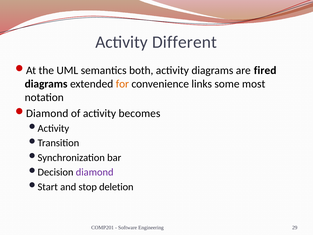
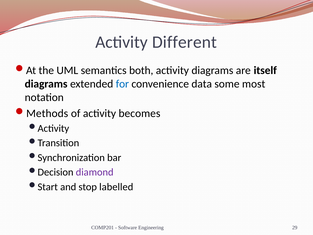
fired: fired -> itself (265, 70)
for colour: orange -> blue (122, 84)
links: links -> data (202, 84)
Diamond: Diamond -> Methods (47, 113)
deletion: deletion -> labelled (116, 187)
